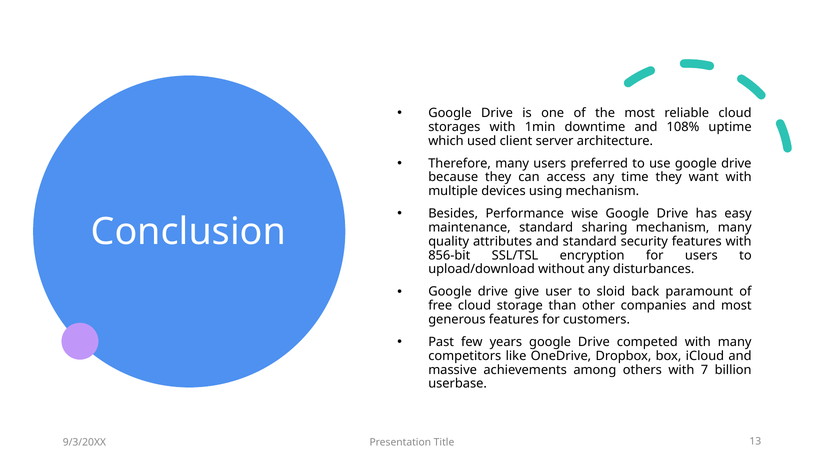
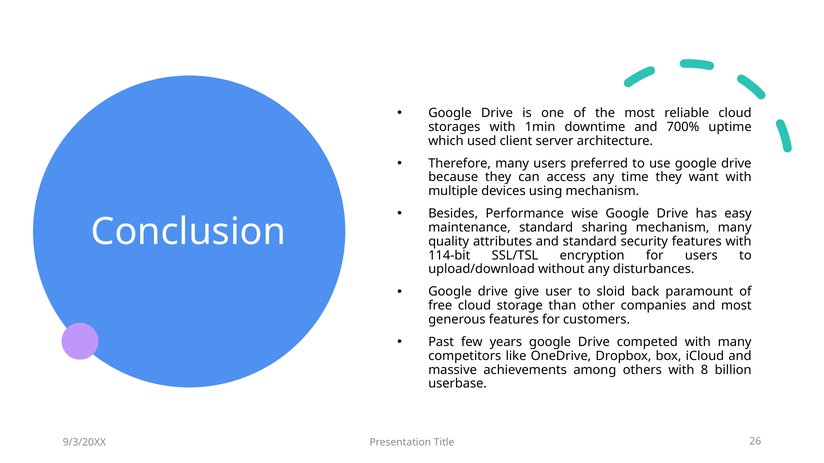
108%: 108% -> 700% (683, 127)
856-bit: 856-bit -> 114-bit (449, 256)
7: 7 -> 8 (705, 370)
13: 13 -> 26 (755, 442)
